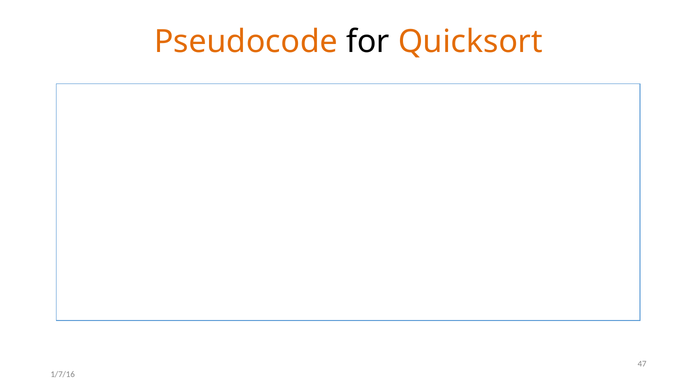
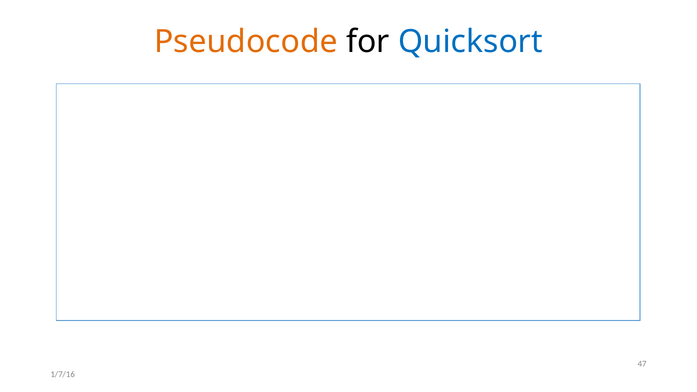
Quicksort colour: orange -> blue (470, 42)
